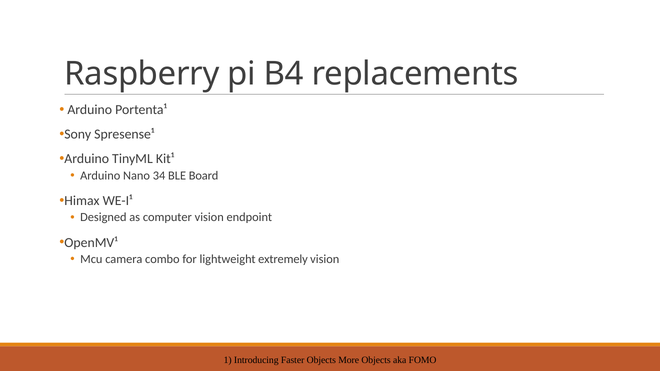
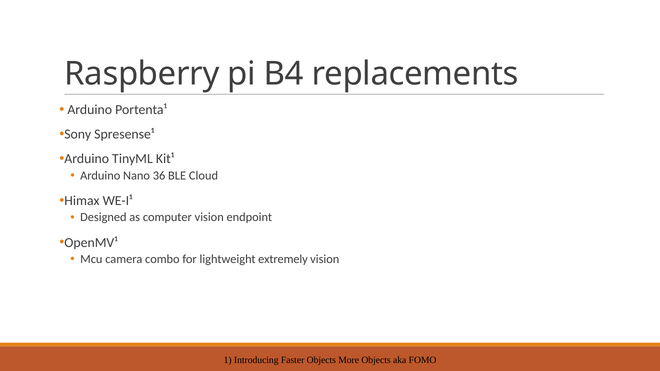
34: 34 -> 36 (159, 176)
Board: Board -> Cloud (204, 176)
